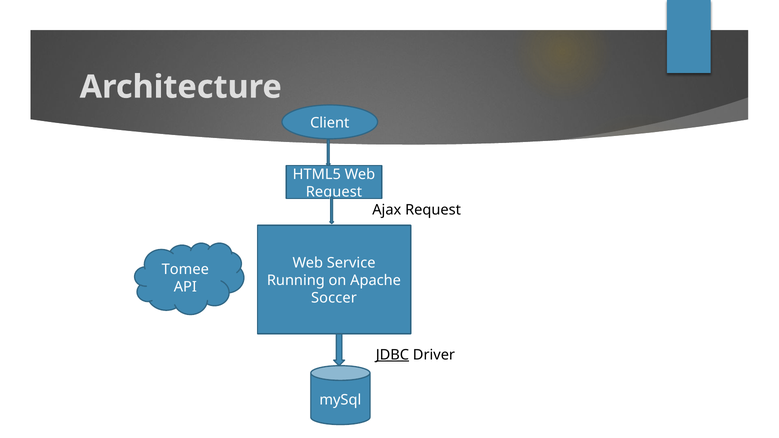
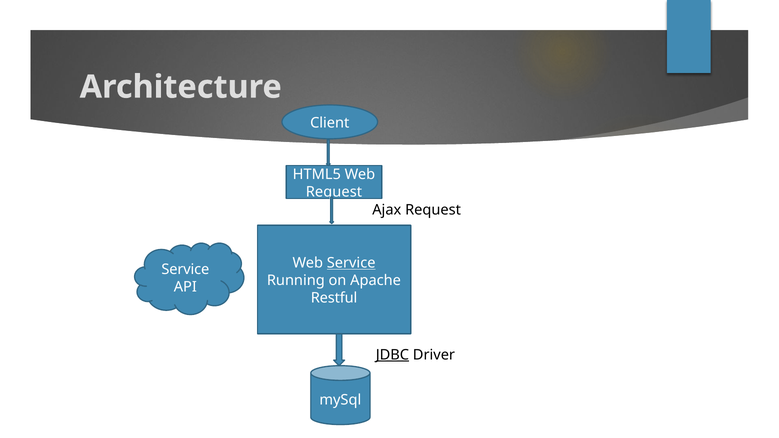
Service underline: none -> present (351, 263)
Tomee: Tomee -> Service (185, 269)
Soccer: Soccer -> Restful (334, 298)
